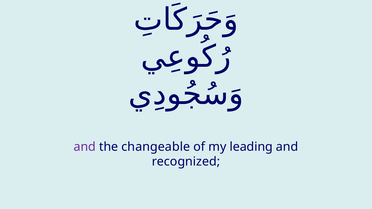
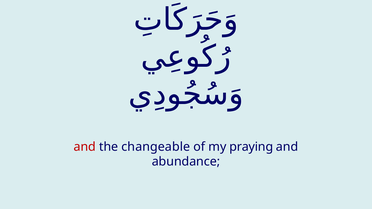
and colour: purple -> red (85, 147)
leading: leading -> praying (251, 147)
recognized: recognized -> abundance (186, 162)
